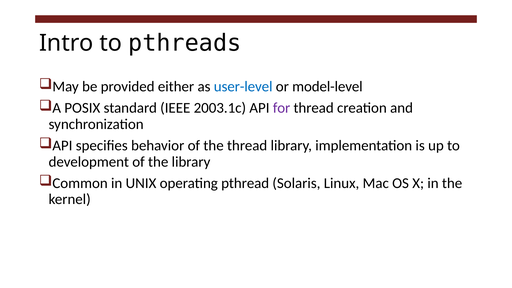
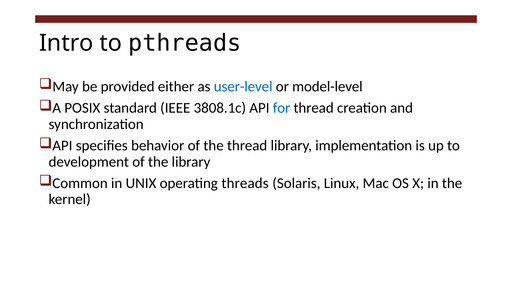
2003.1c: 2003.1c -> 3808.1c (220, 108)
for colour: purple -> blue (282, 108)
pthread: pthread -> threads (245, 183)
